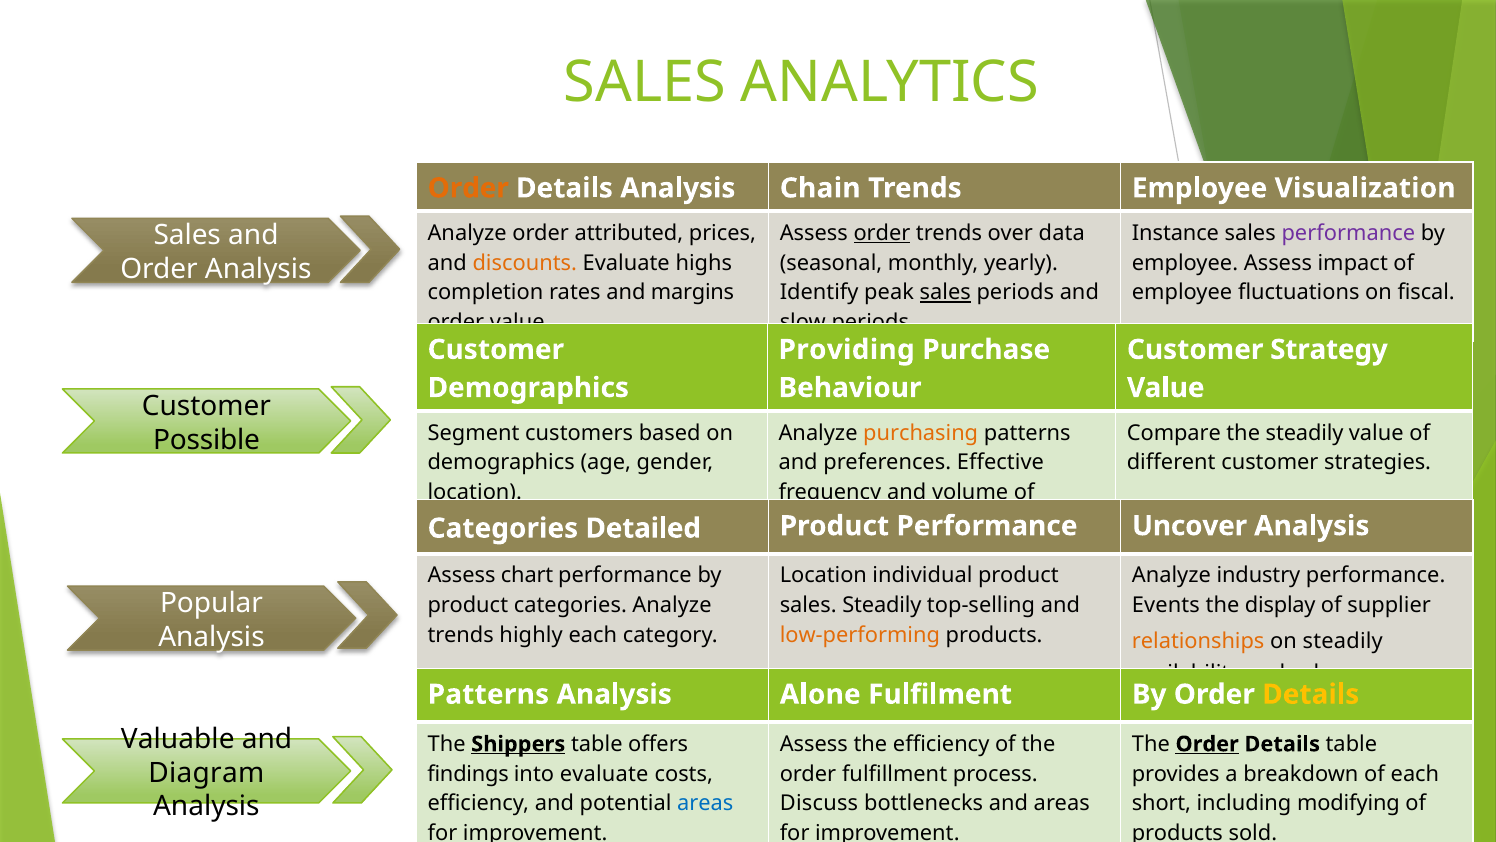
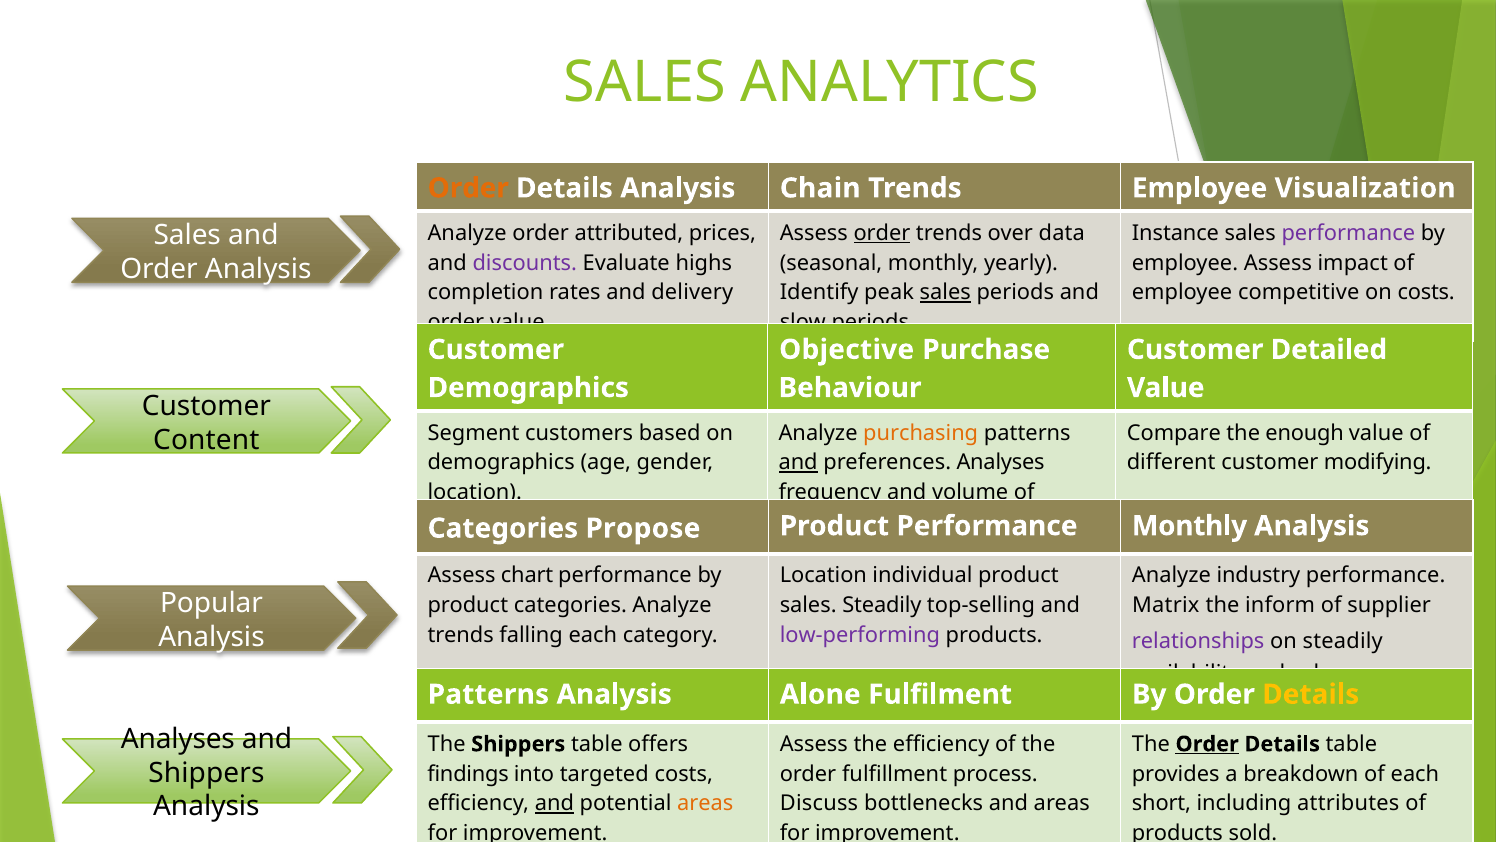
discounts colour: orange -> purple (525, 263)
margins: margins -> delivery (692, 293)
fluctuations: fluctuations -> competitive (1299, 293)
on fiscal: fiscal -> costs (1426, 293)
Providing: Providing -> Objective (847, 349)
Strategy: Strategy -> Detailed (1329, 349)
the steadily: steadily -> enough (1305, 433)
Possible: Possible -> Content (206, 439)
and underline: none -> present (798, 462)
preferences Effective: Effective -> Analyses (1001, 462)
strategies: strategies -> modifying (1378, 462)
Detailed: Detailed -> Propose (643, 528)
Performance Uncover: Uncover -> Monthly (1190, 526)
Events: Events -> Matrix (1166, 605)
display: display -> inform (1280, 605)
highly: highly -> falling (531, 635)
low-performing colour: orange -> purple (860, 635)
relationships colour: orange -> purple (1198, 641)
Valuable: Valuable -> Analyses (178, 739)
Shippers underline: present -> none (518, 744)
Diagram: Diagram -> Shippers (206, 772)
into evaluate: evaluate -> targeted (604, 773)
and underline: none -> present (554, 803)
areas colour: blue -> orange (705, 803)
modifying: modifying -> attributes (1348, 803)
